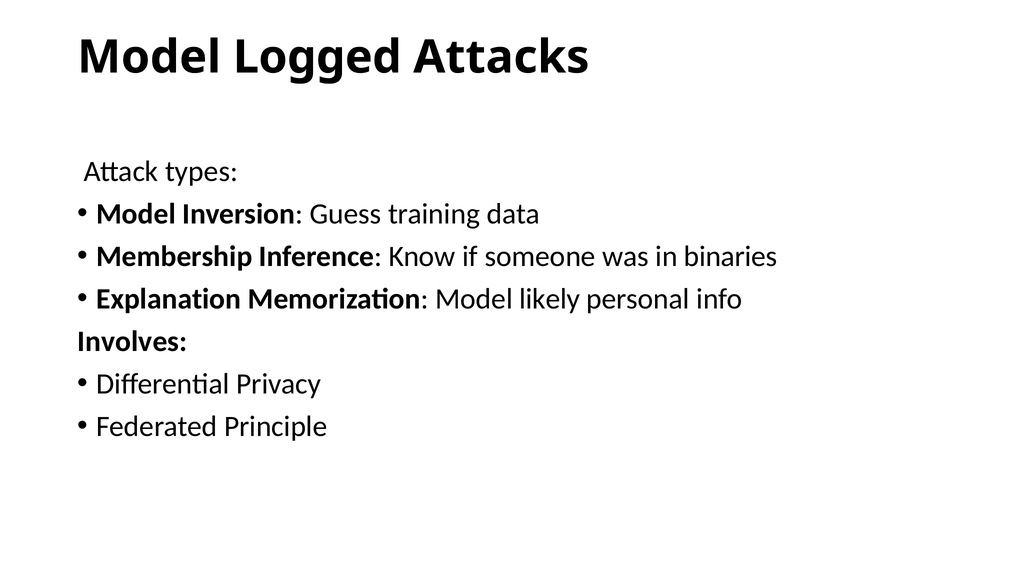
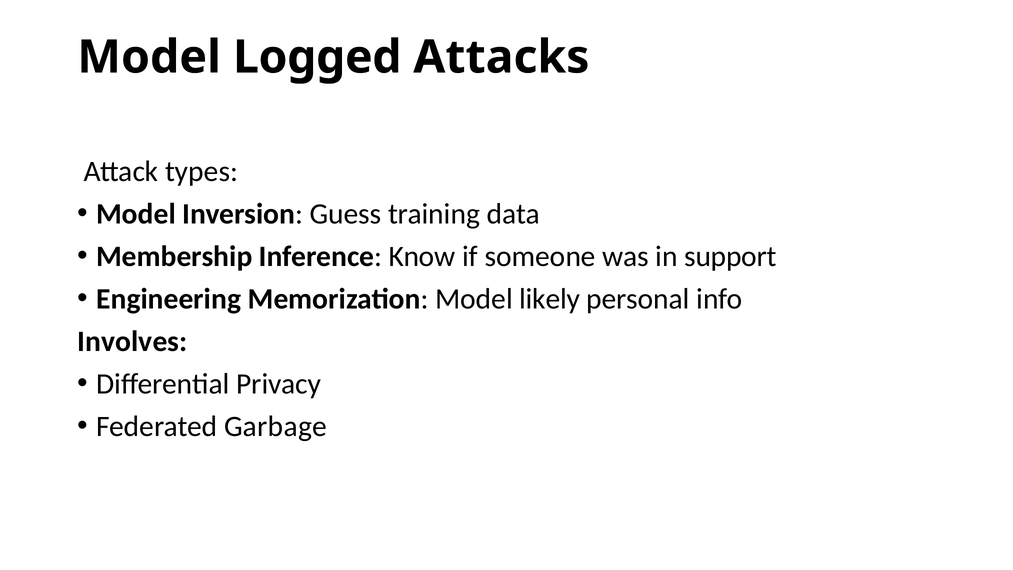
binaries: binaries -> support (731, 256)
Explanation: Explanation -> Engineering (169, 299)
Principle: Principle -> Garbage (276, 426)
